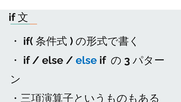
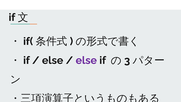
else colour: blue -> purple (86, 60)
